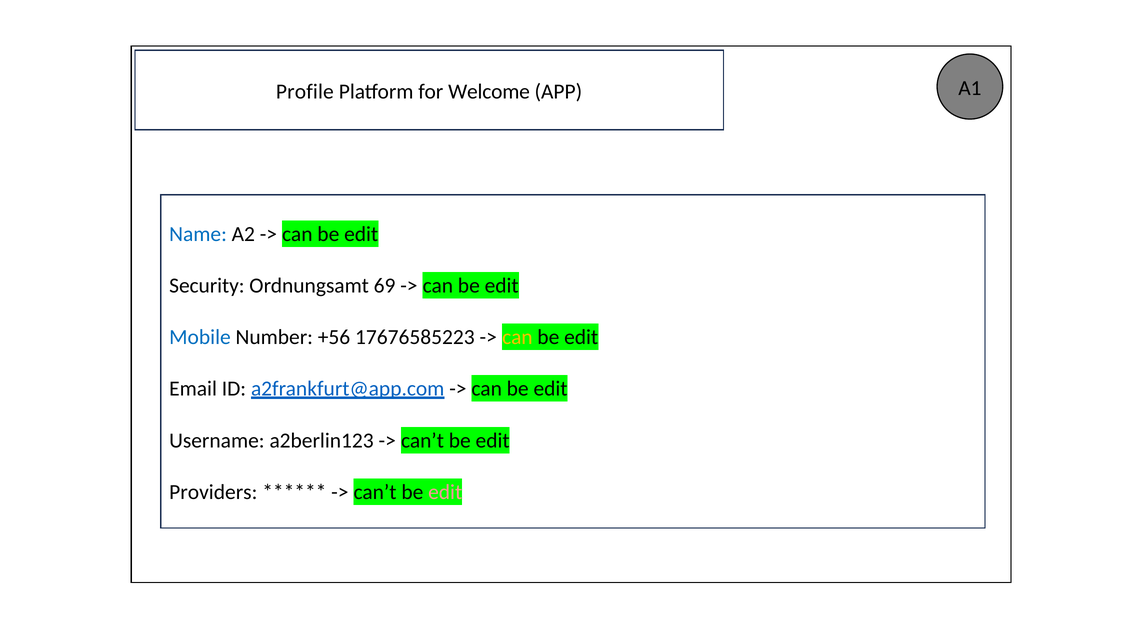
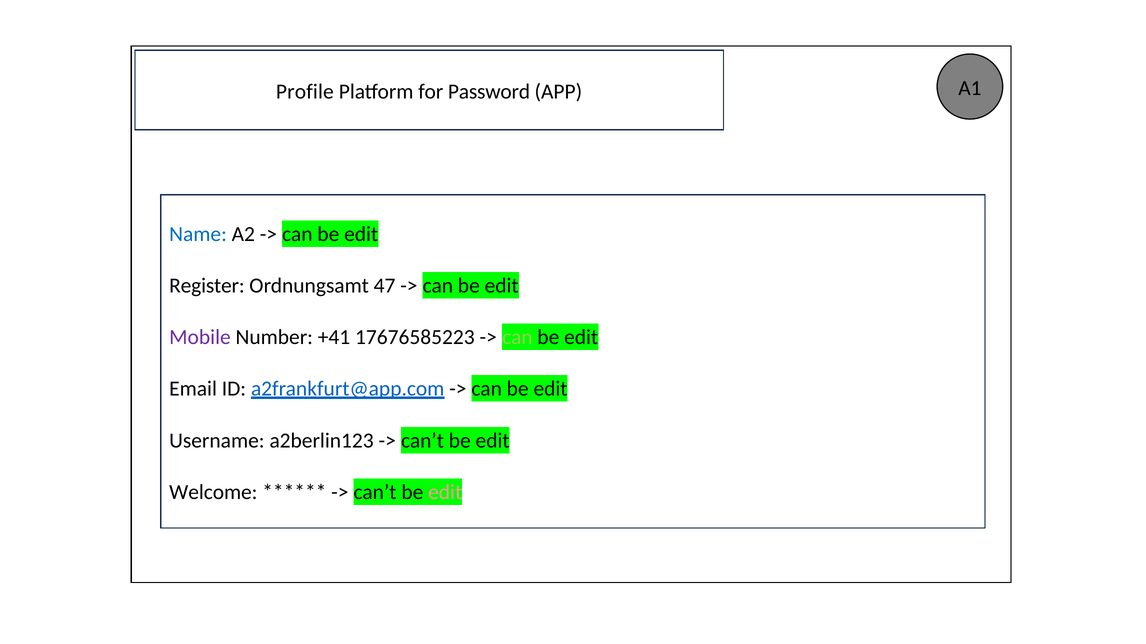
Welcome: Welcome -> Password (489, 92)
Security: Security -> Register (207, 286)
69: 69 -> 47 (385, 286)
Mobile colour: blue -> purple (200, 337)
+56: +56 -> +41 (334, 337)
can colour: yellow -> light green (517, 337)
Providers: Providers -> Welcome (213, 492)
